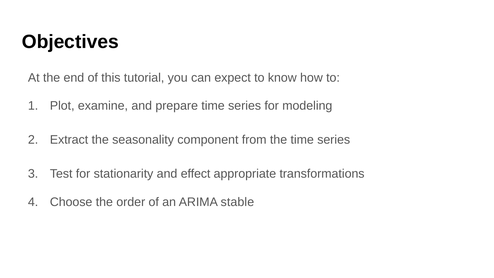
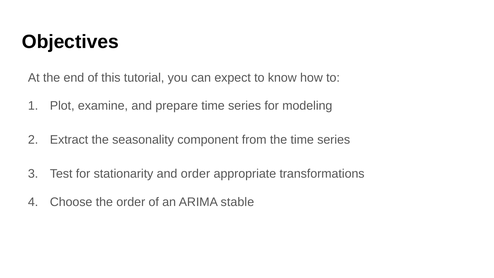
and effect: effect -> order (195, 174)
